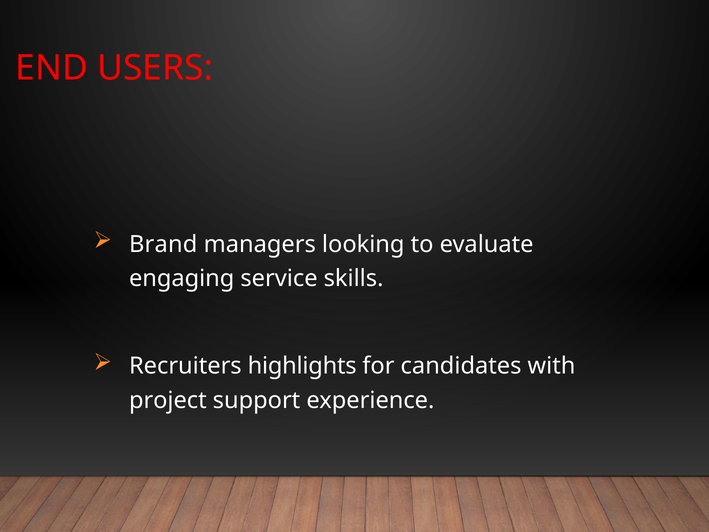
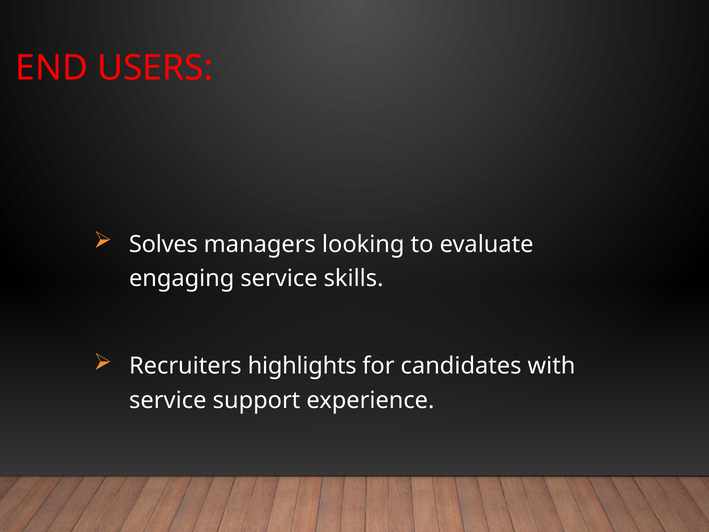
Brand: Brand -> Solves (163, 244)
project: project -> service (168, 400)
